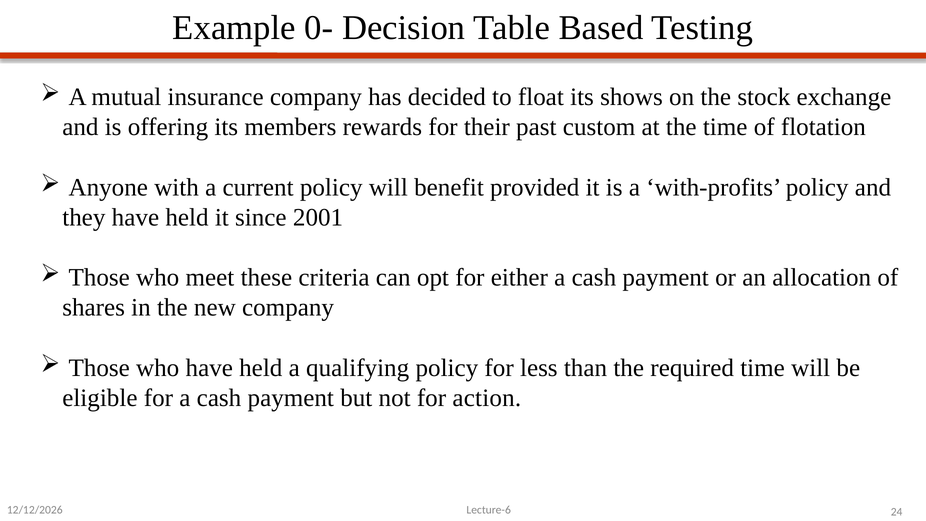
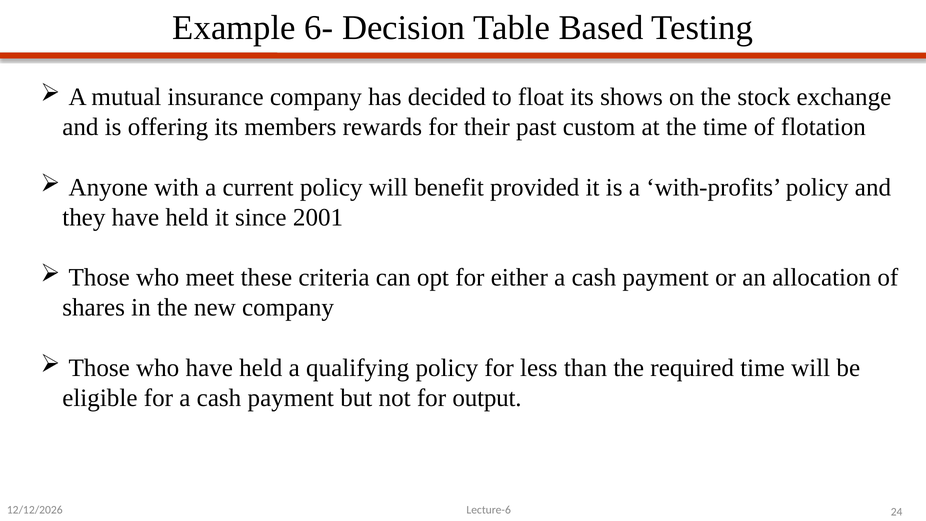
0-: 0- -> 6- (319, 28)
action: action -> output (487, 398)
